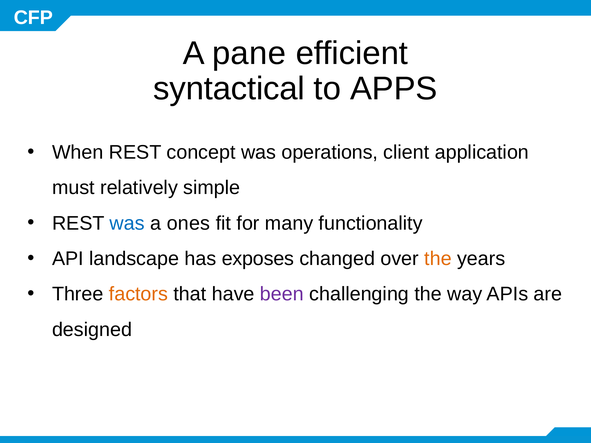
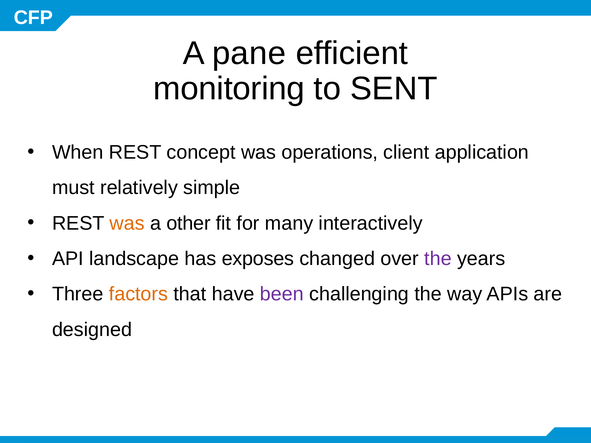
syntactical: syntactical -> monitoring (229, 89)
APPS: APPS -> SENT (394, 89)
was colour: blue -> orange (127, 223)
ones: ones -> other (189, 223)
functionality: functionality -> interactively (371, 223)
the colour: orange -> purple (438, 259)
